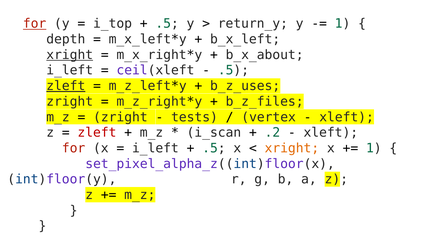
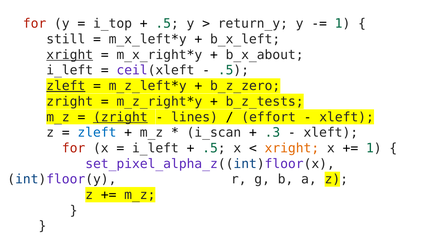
for underline: present -> none (35, 24)
depth: depth -> still (66, 39)
b_z_uses: b_z_uses -> b_z_zero (245, 86)
b_z_files: b_z_files -> b_z_tests (265, 102)
zright underline: none -> present (120, 117)
tests: tests -> lines (194, 117)
vertex: vertex -> effort (269, 117)
zleft colour: red -> blue (97, 133)
.2: .2 -> .3 (272, 133)
